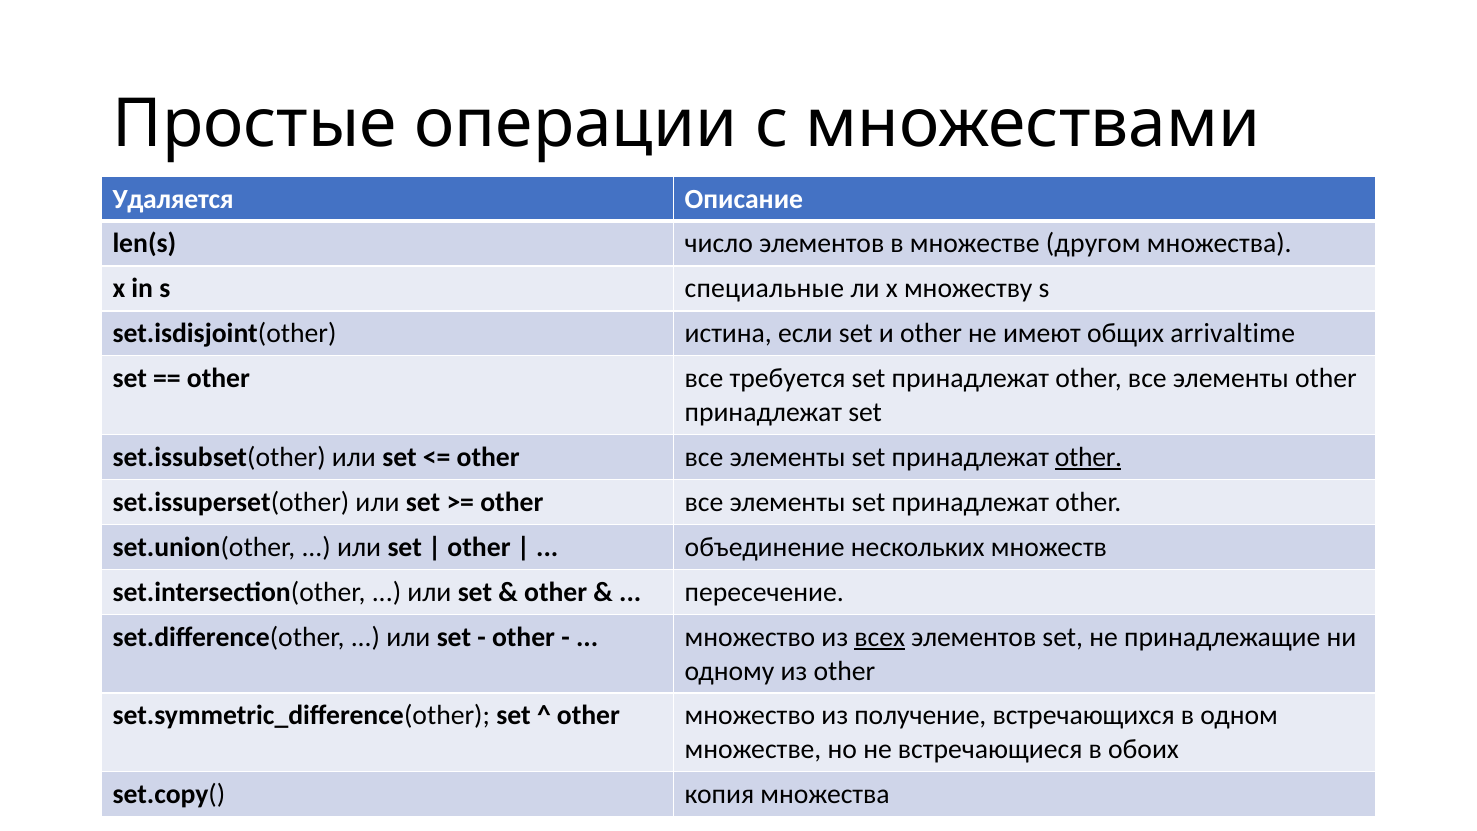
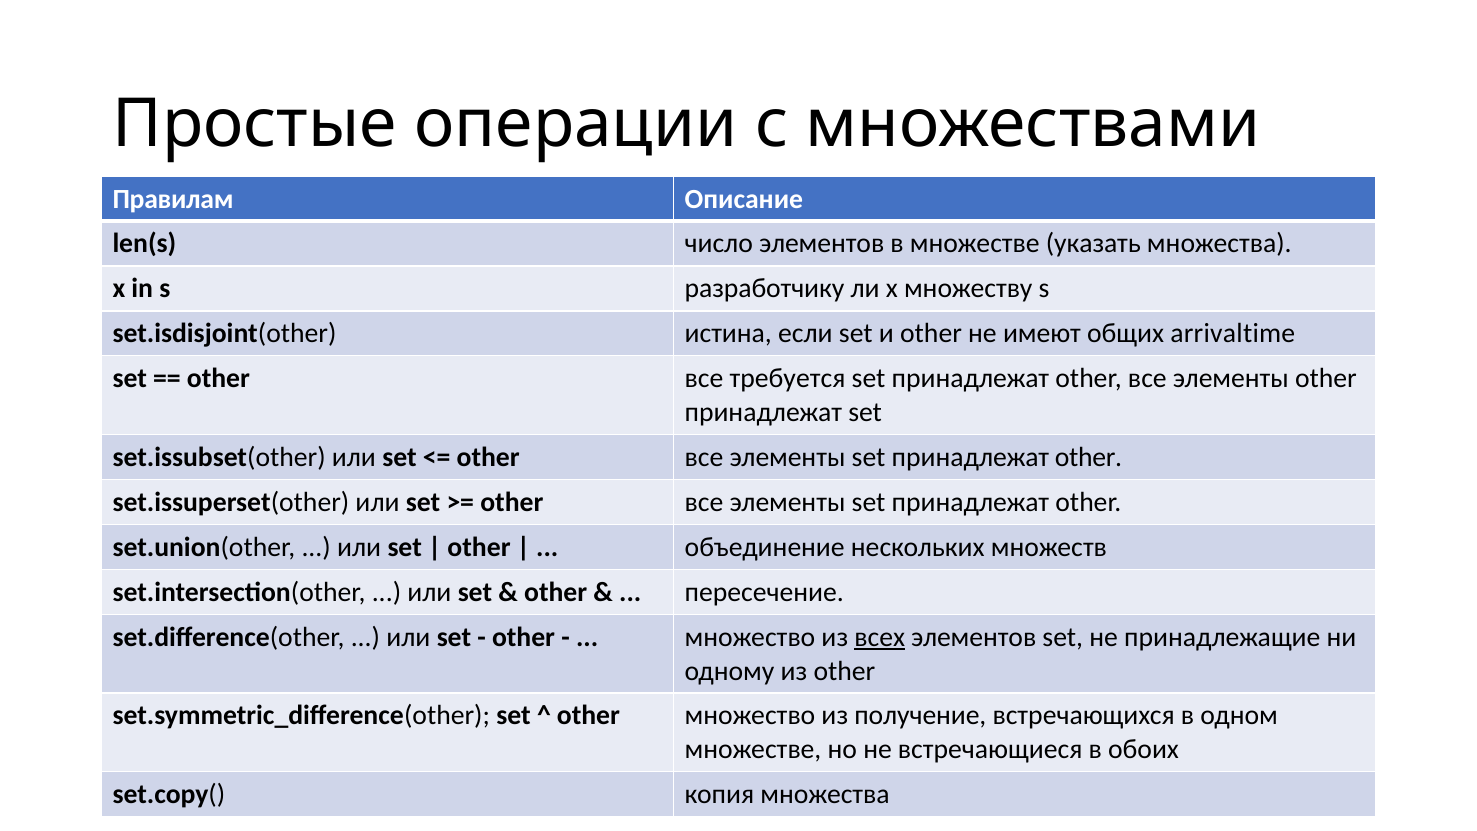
Удаляется: Удаляется -> Правилам (173, 199)
другом: другом -> указать (1093, 244)
специальные: специальные -> разработчику (765, 289)
other underline: present -> none (1088, 457)
